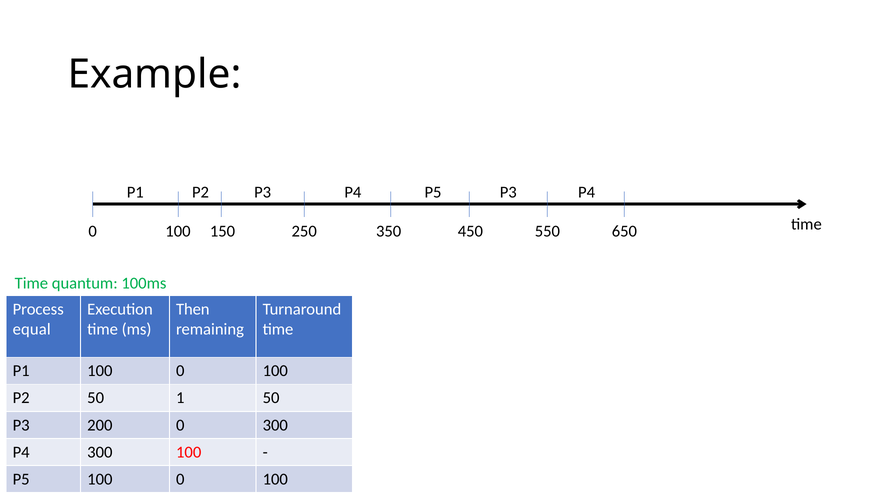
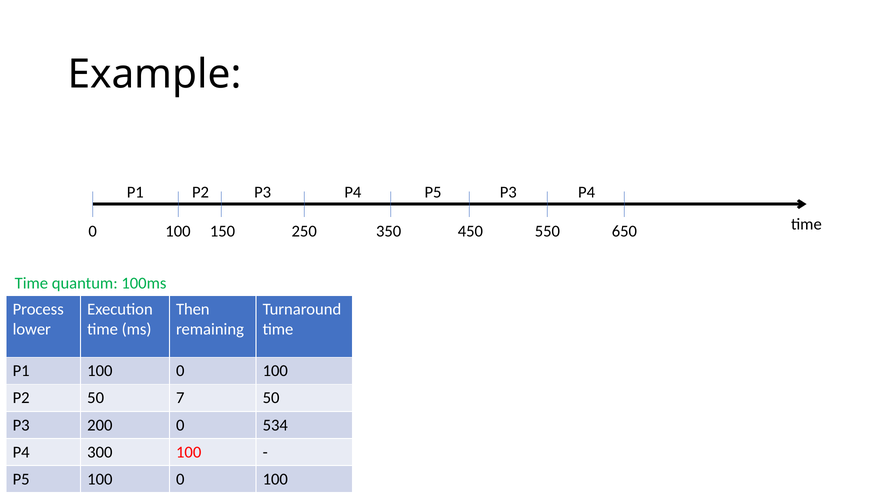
equal: equal -> lower (32, 330)
1: 1 -> 7 (180, 398)
0 300: 300 -> 534 (275, 425)
